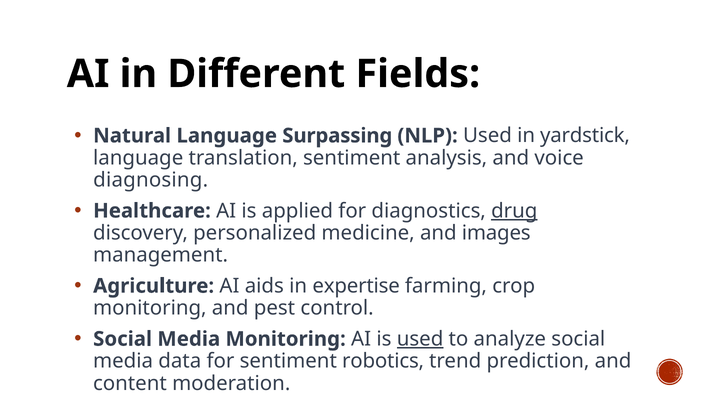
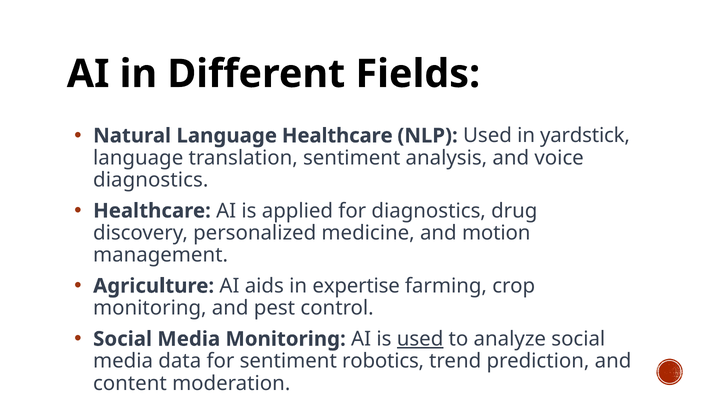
Language Surpassing: Surpassing -> Healthcare (337, 136)
diagnosing: diagnosing -> diagnostics (151, 180)
drug underline: present -> none (514, 211)
images: images -> motion (496, 233)
